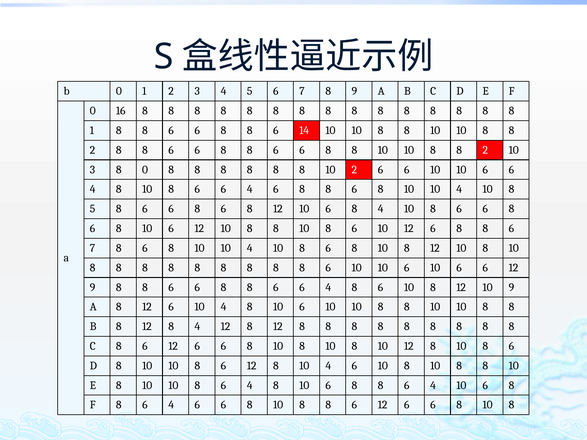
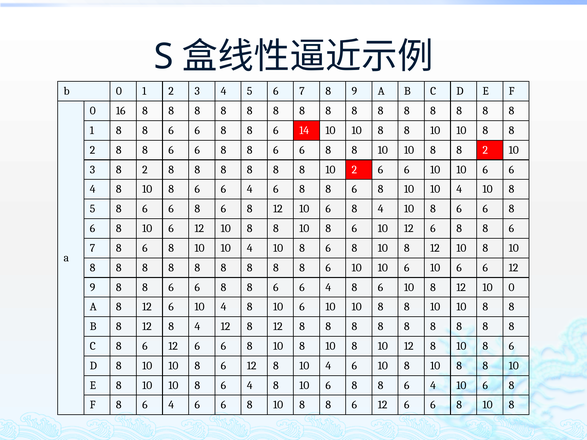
3 8 0: 0 -> 2 (145, 170)
10 9: 9 -> 0 (511, 287)
